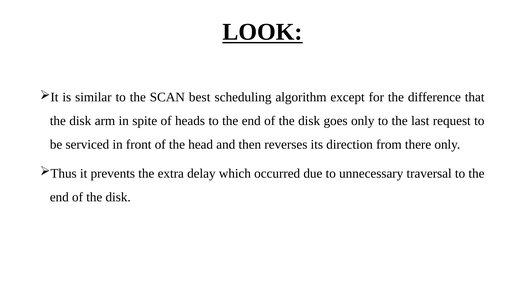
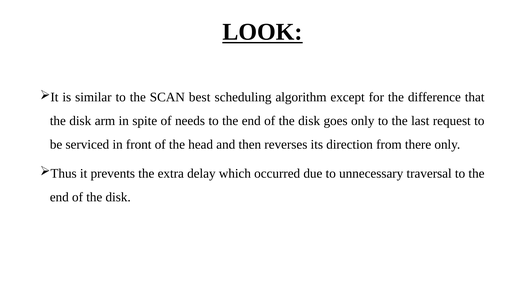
heads: heads -> needs (190, 121)
